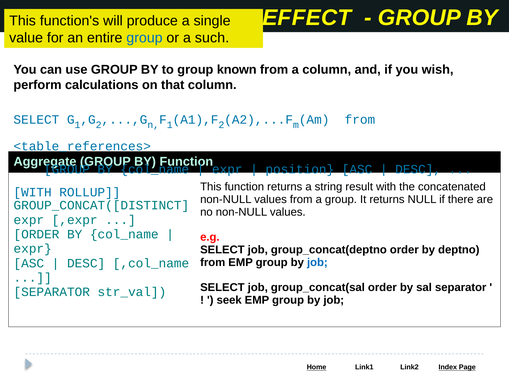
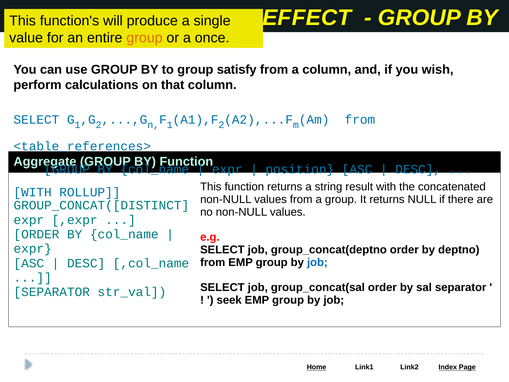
group colour: blue -> orange (144, 38)
such: such -> once (212, 38)
known: known -> satisfy (237, 70)
